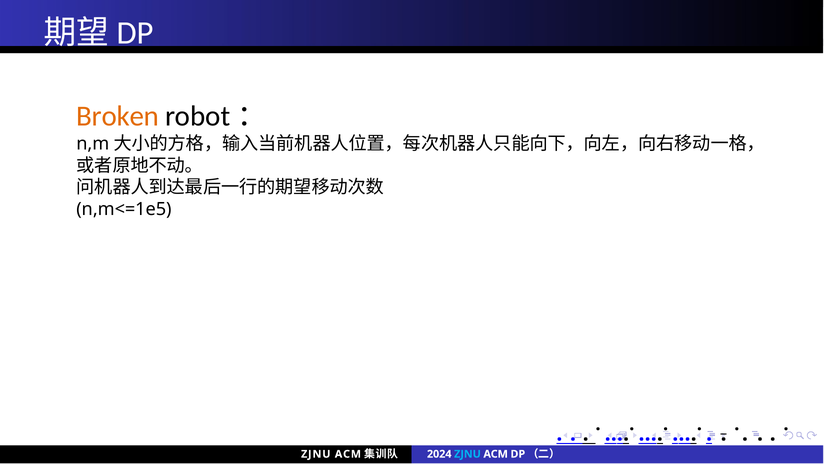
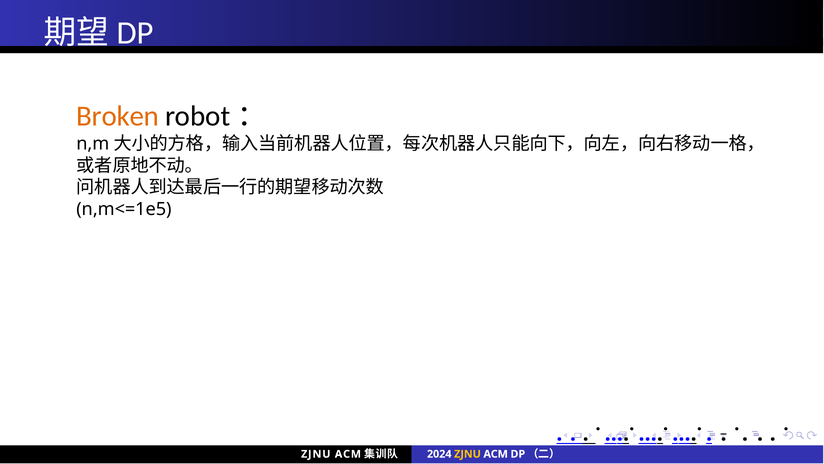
ZJNU colour: light blue -> yellow (467, 454)
